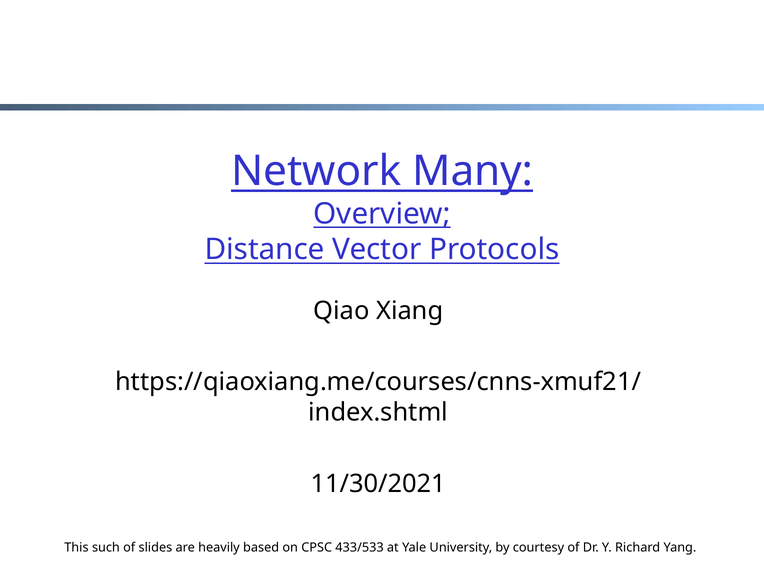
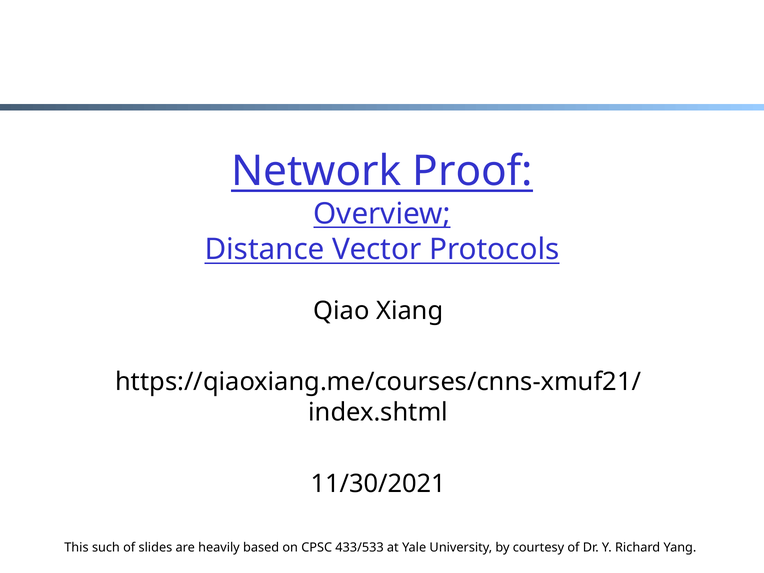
Many: Many -> Proof (473, 171)
